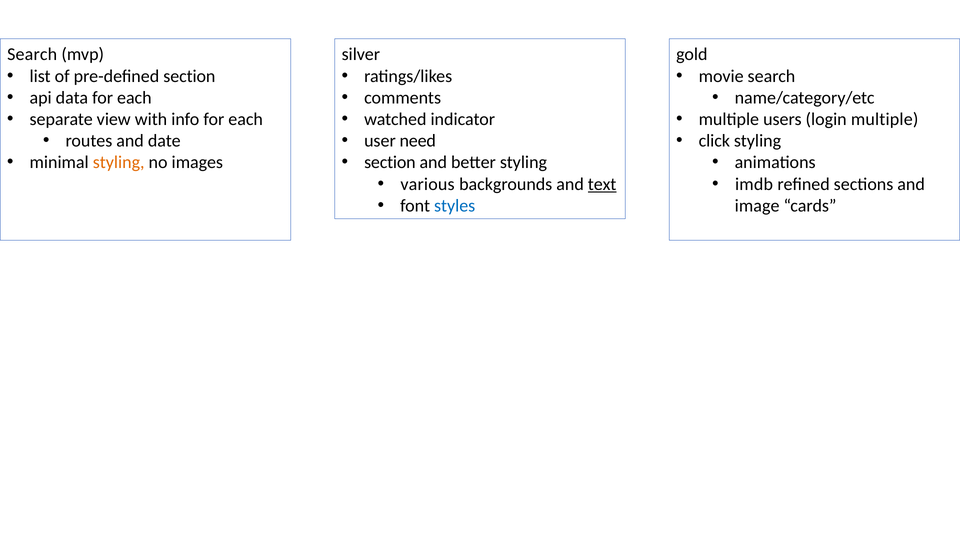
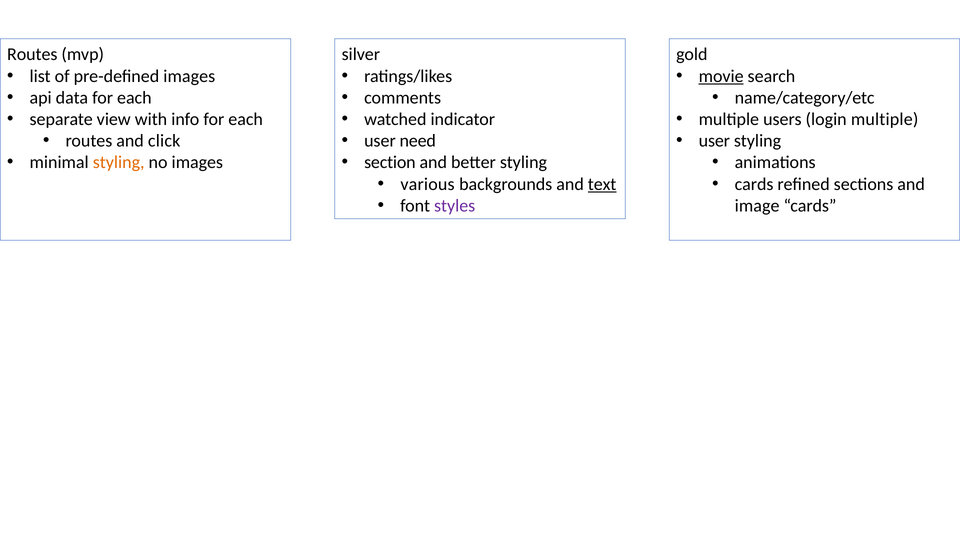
Search: Search -> Routes (32, 54)
pre-defined section: section -> images (189, 76)
movie underline: none -> present (721, 76)
date: date -> click (164, 141)
click: click -> user (714, 141)
imdb: imdb -> cards (754, 184)
styles colour: blue -> purple (455, 206)
